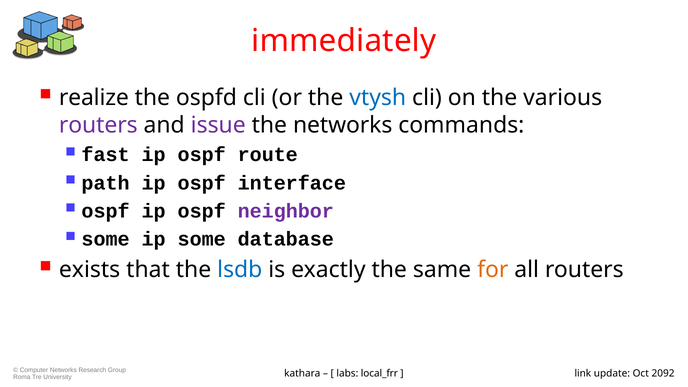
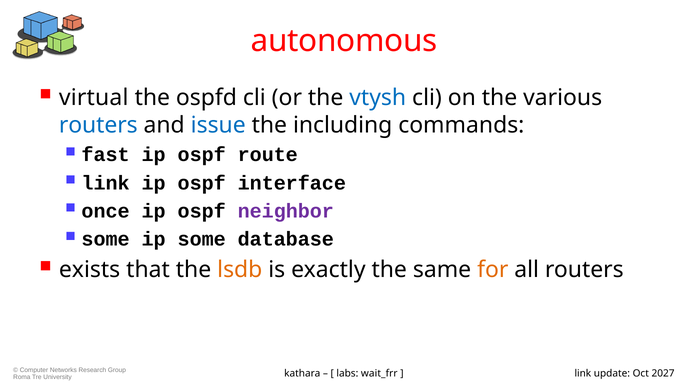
immediately: immediately -> autonomous (344, 41)
realize: realize -> virtual (94, 98)
routers colour: purple -> blue (98, 125)
issue colour: purple -> blue (218, 125)
the networks: networks -> including (343, 125)
path: path -> link (106, 183)
ospf: ospf -> once (106, 211)
lsdb colour: blue -> orange (240, 270)
local_frr: local_frr -> wait_frr (379, 373)
2092: 2092 -> 2027 (663, 373)
